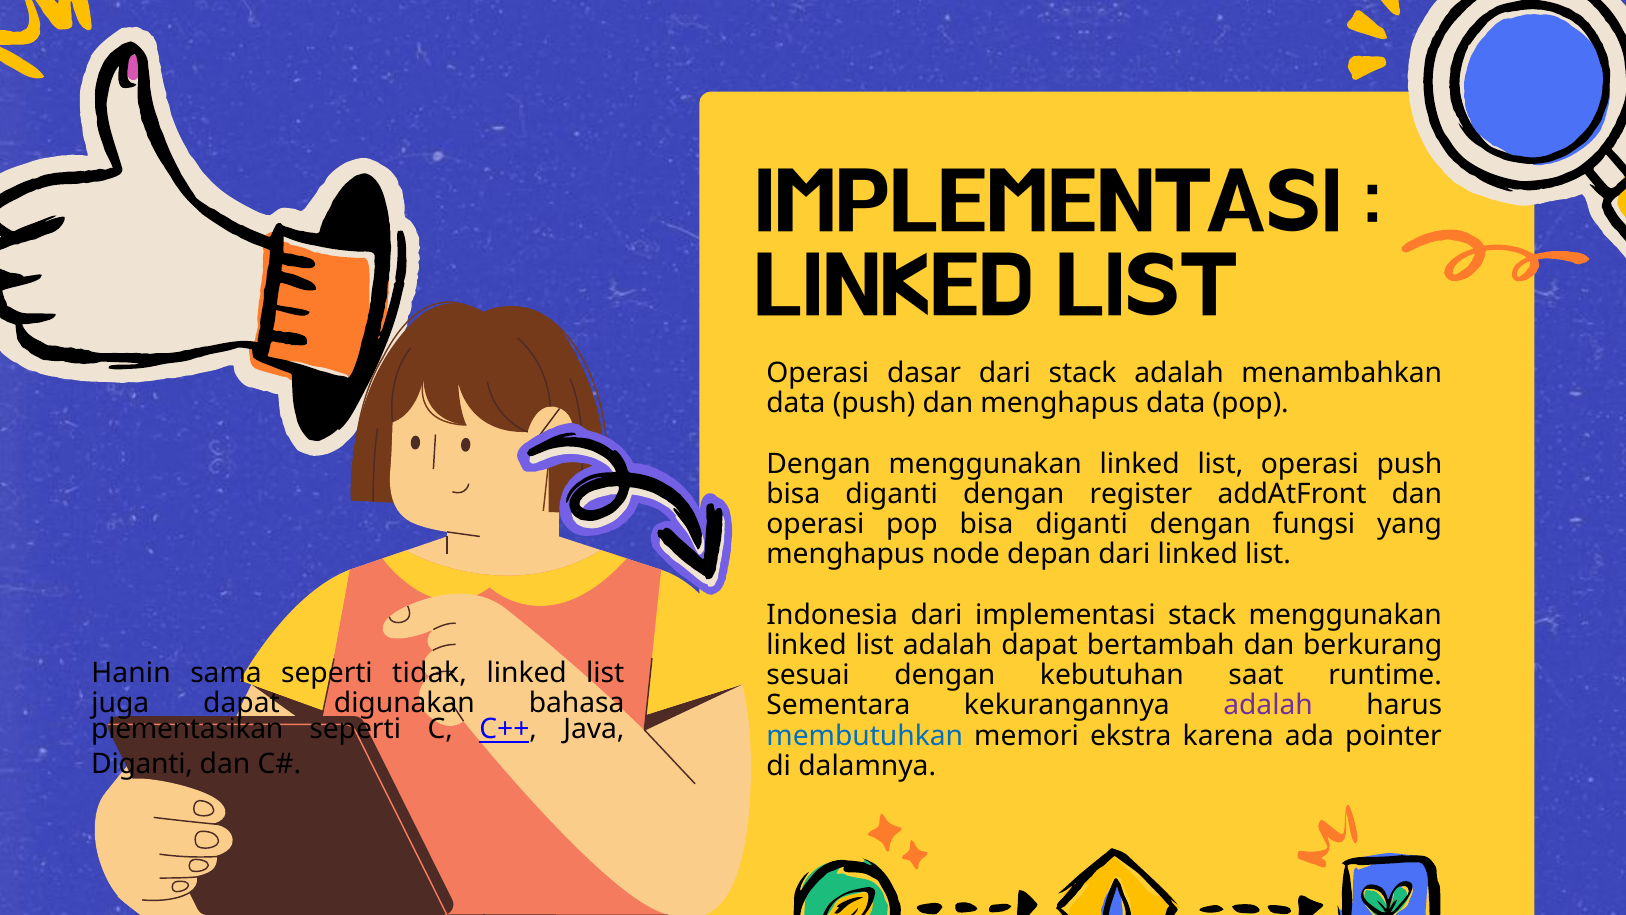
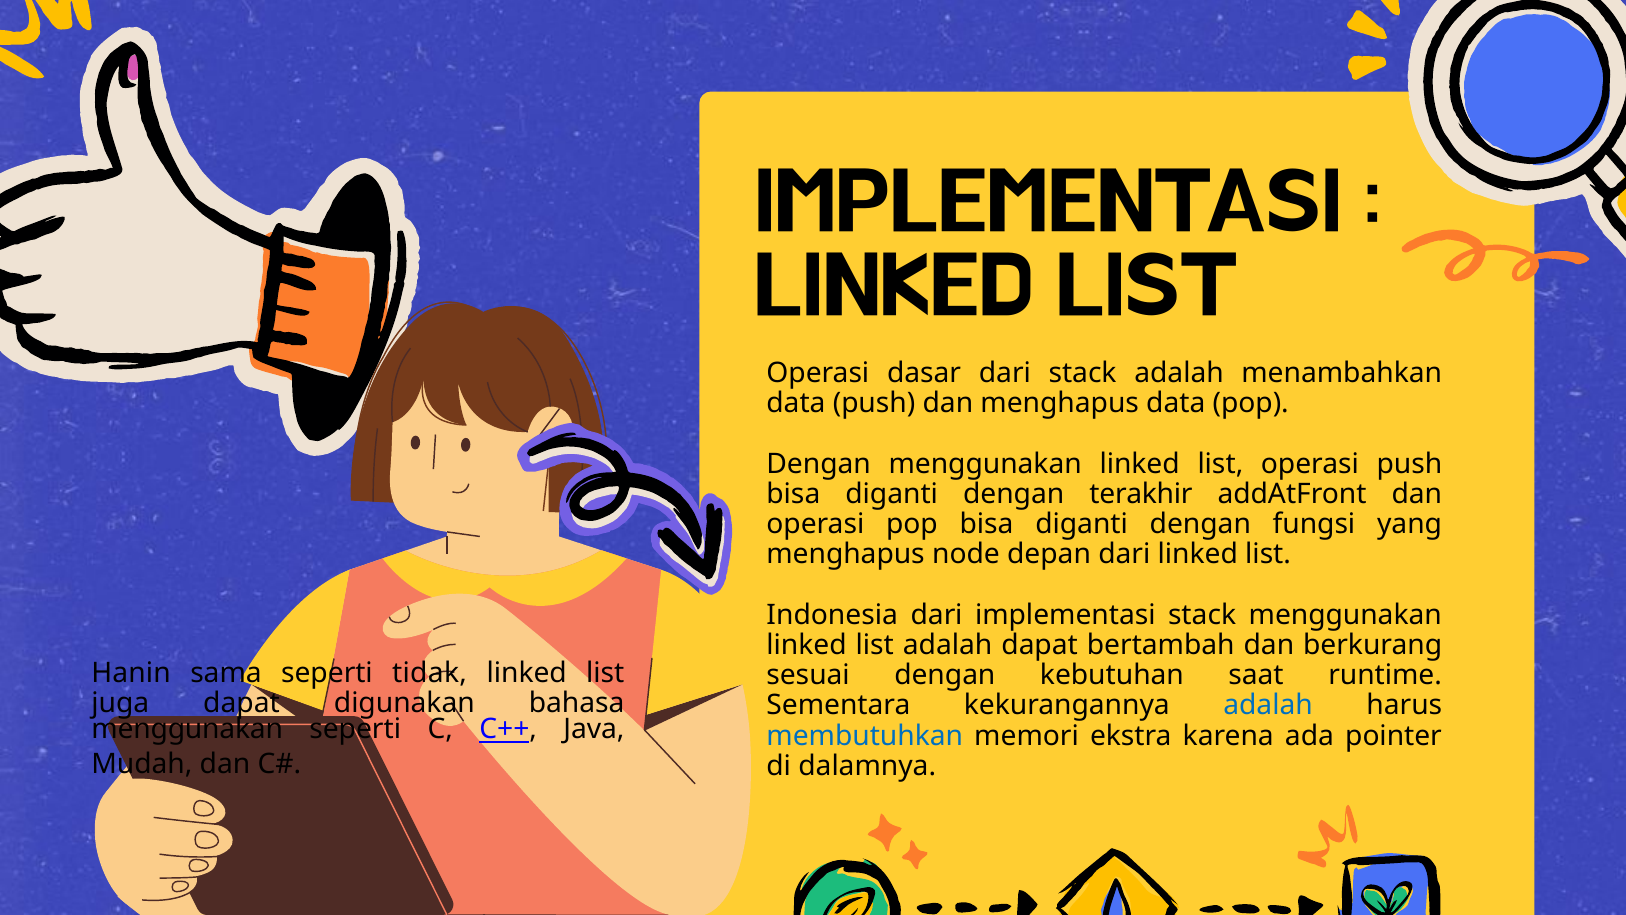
register: register -> terakhir (1141, 494)
adalah colour: purple -> blue (1268, 705)
plementasikan: plementasikan -> menggunakan (187, 729)
Diganti: Diganti -> Mudah (142, 764)
